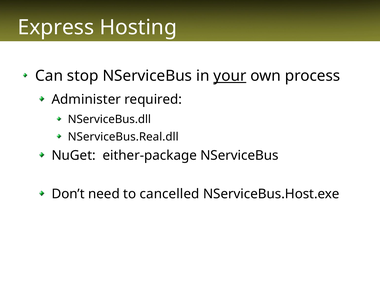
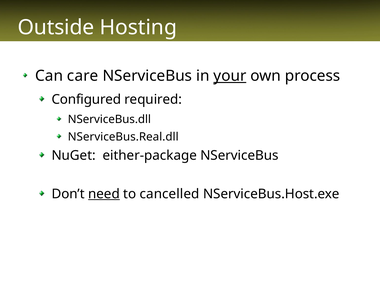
Express: Express -> Outside (56, 28)
stop: stop -> care (83, 76)
Administer: Administer -> Configured (86, 99)
need underline: none -> present (104, 194)
